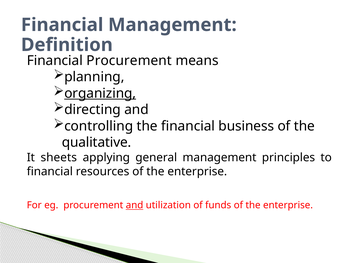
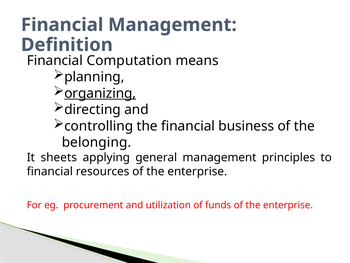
Financial Procurement: Procurement -> Computation (129, 60)
qualitative: qualitative -> belonging (96, 142)
and underline: present -> none (135, 205)
